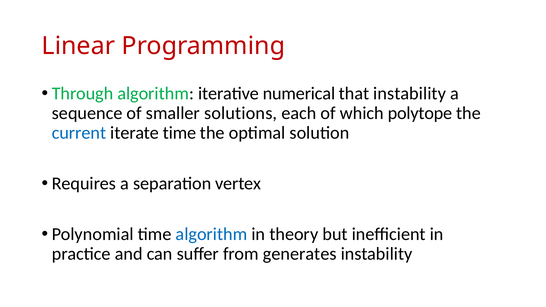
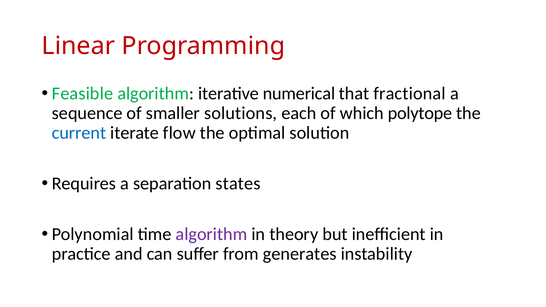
Through: Through -> Feasible (82, 94)
that instability: instability -> fractional (410, 94)
iterate time: time -> flow (179, 133)
vertex: vertex -> states (238, 184)
algorithm colour: blue -> purple (211, 234)
